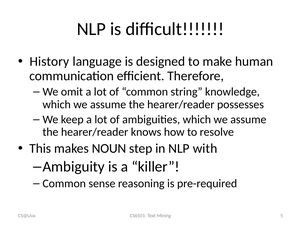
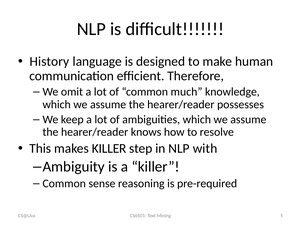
string: string -> much (186, 92)
makes NOUN: NOUN -> KILLER (109, 148)
